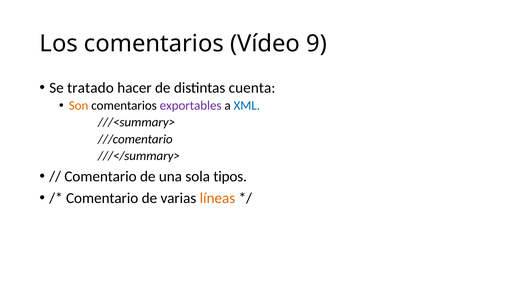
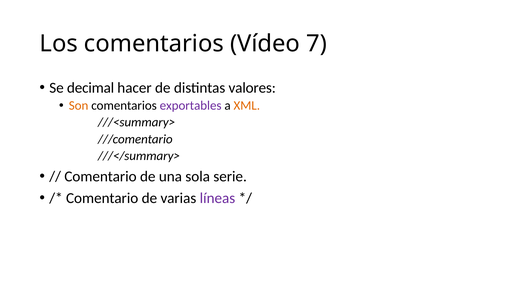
9: 9 -> 7 (317, 44)
tratado: tratado -> decimal (91, 88)
cuenta: cuenta -> valores (252, 88)
XML colour: blue -> orange (247, 106)
tipos: tipos -> serie (230, 176)
líneas colour: orange -> purple (217, 198)
